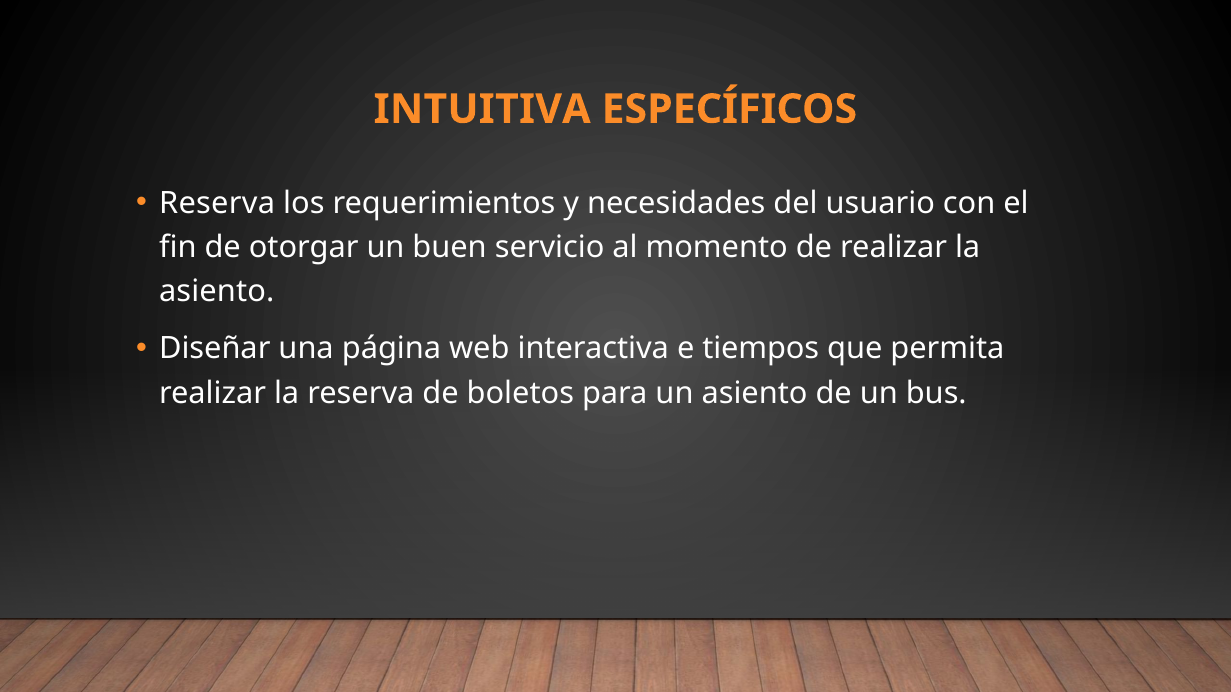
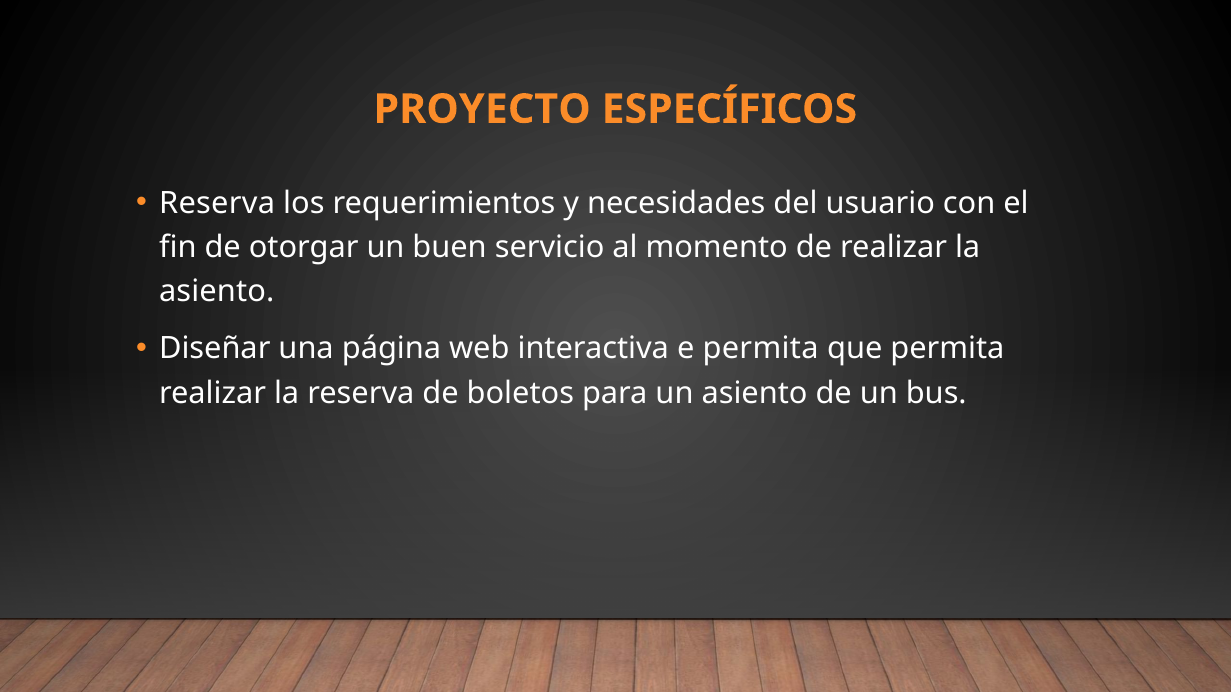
INTUITIVA: INTUITIVA -> PROYECTO (482, 109)
e tiempos: tiempos -> permita (761, 349)
